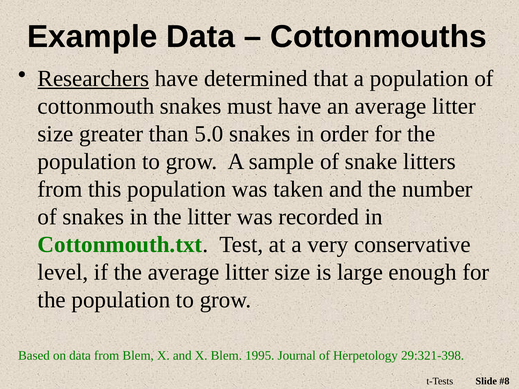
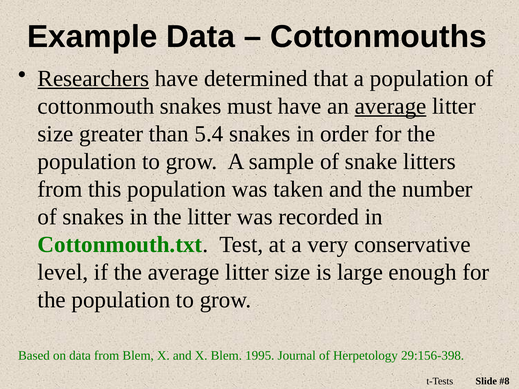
average underline: none -> present (391, 106)
5.0: 5.0 -> 5.4 (209, 134)
29:321-398: 29:321-398 -> 29:156-398 (433, 356)
